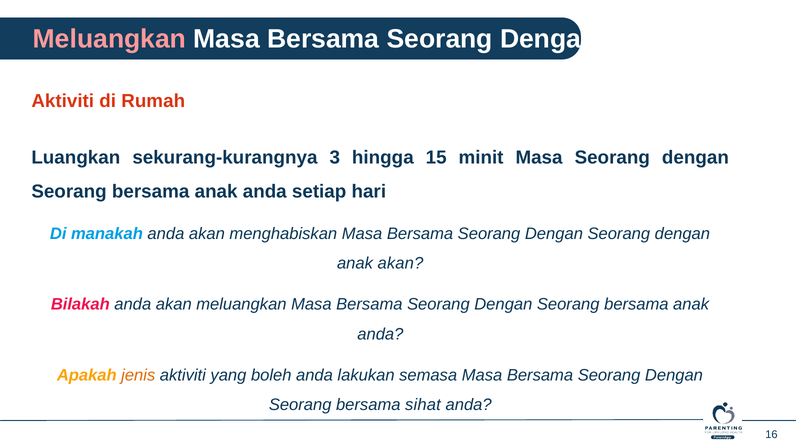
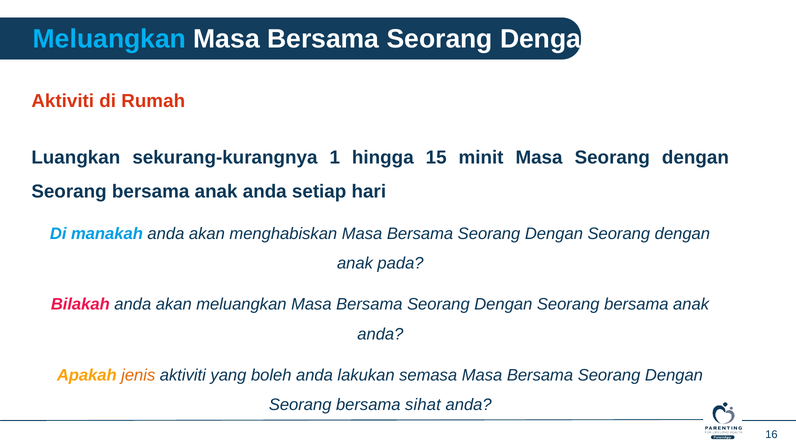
Meluangkan colour: pink -> light blue (109, 39)
3: 3 -> 1 (335, 158)
anak akan: akan -> pada (401, 263)
